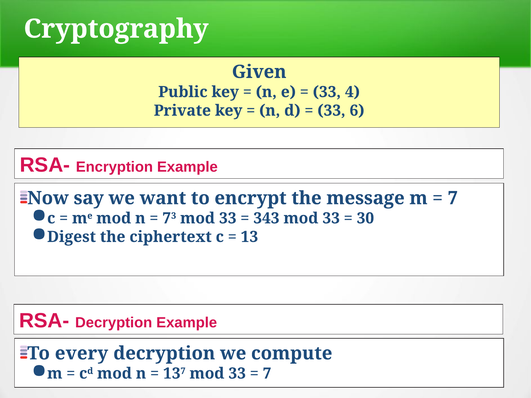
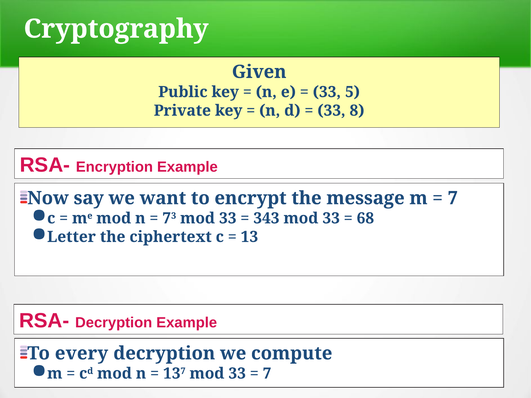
4: 4 -> 5 (352, 92)
6: 6 -> 8 (357, 111)
30: 30 -> 68 (365, 218)
Digest: Digest -> Letter (72, 237)
